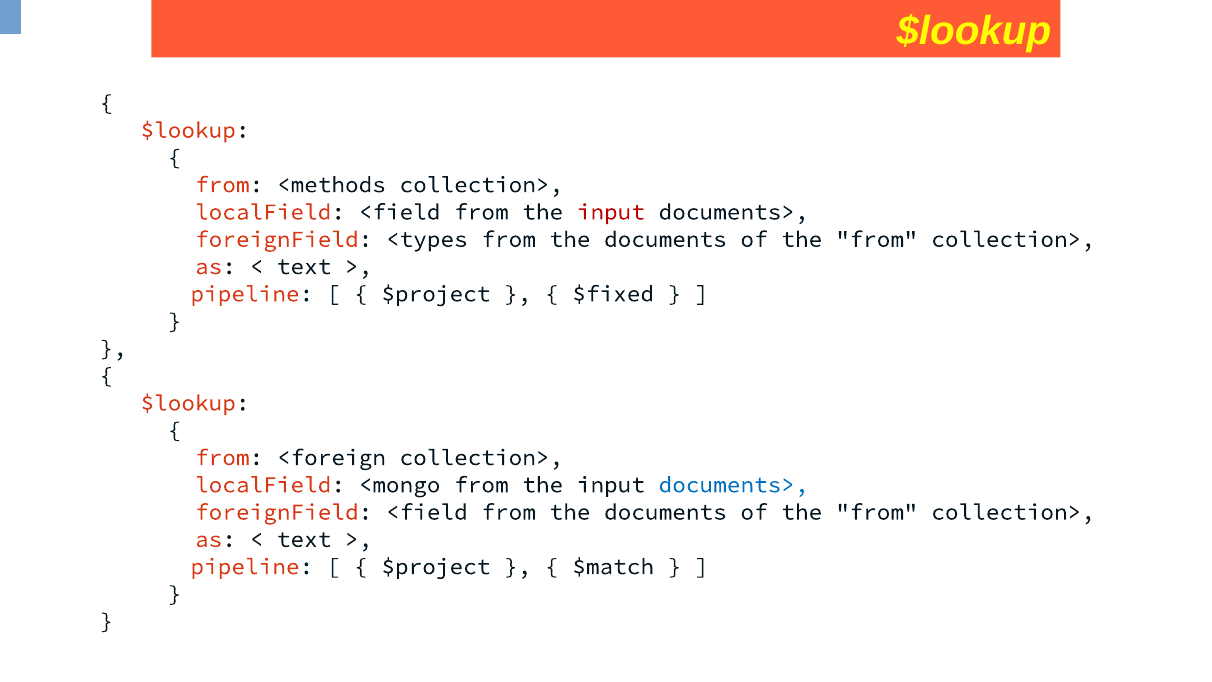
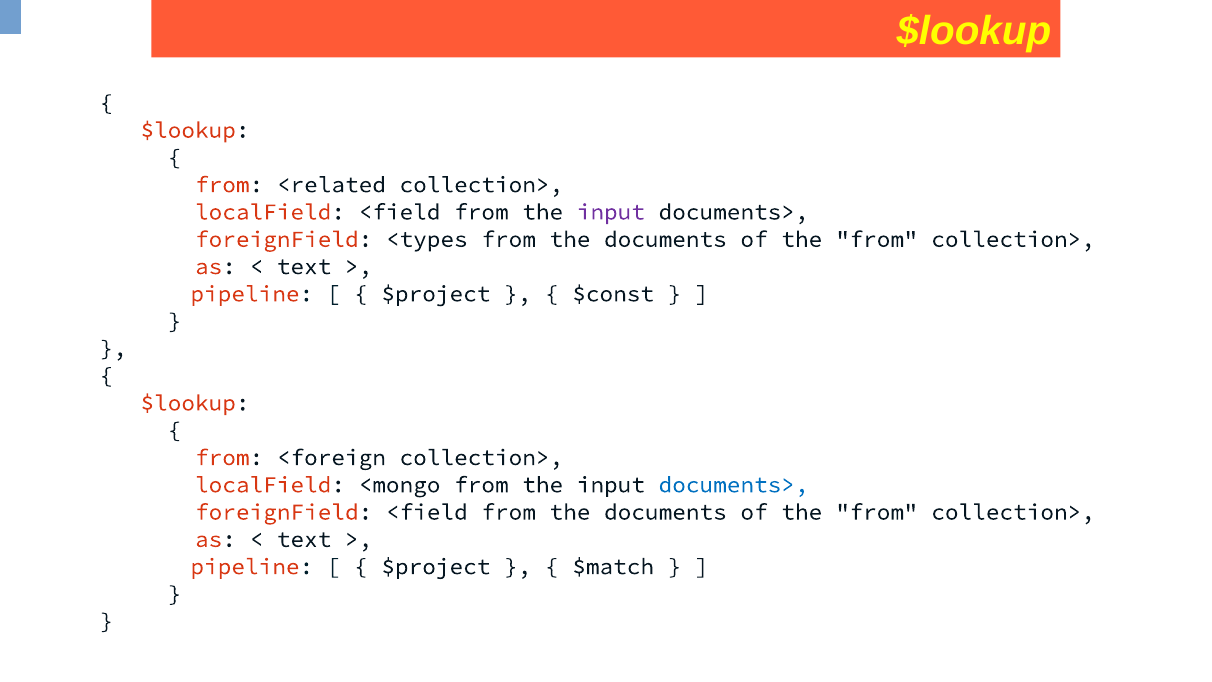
<methods: <methods -> <related (331, 185)
input colour: red -> purple (611, 212)
$fixed: $fixed -> $const (613, 294)
